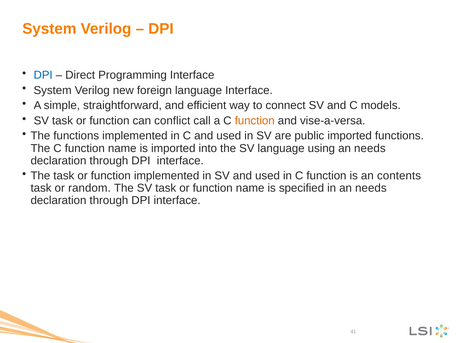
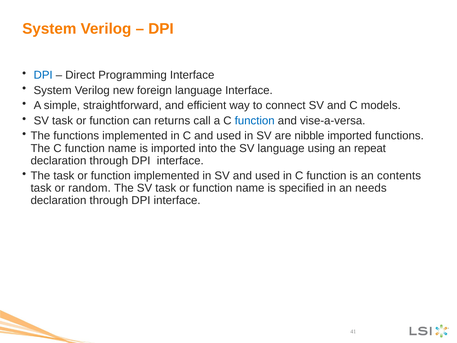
conflict: conflict -> returns (172, 121)
function colour: orange -> blue (255, 121)
public: public -> nibble (309, 136)
using an needs: needs -> repeat (370, 148)
